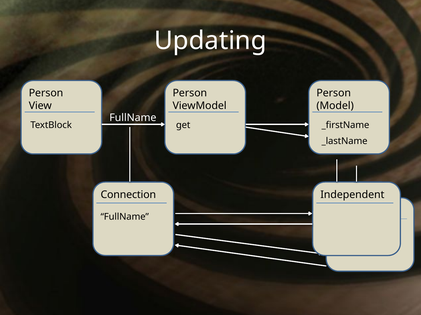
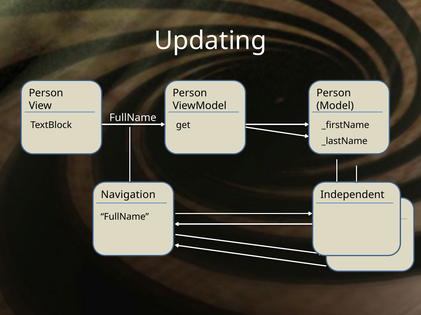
Connection: Connection -> Navigation (128, 195)
